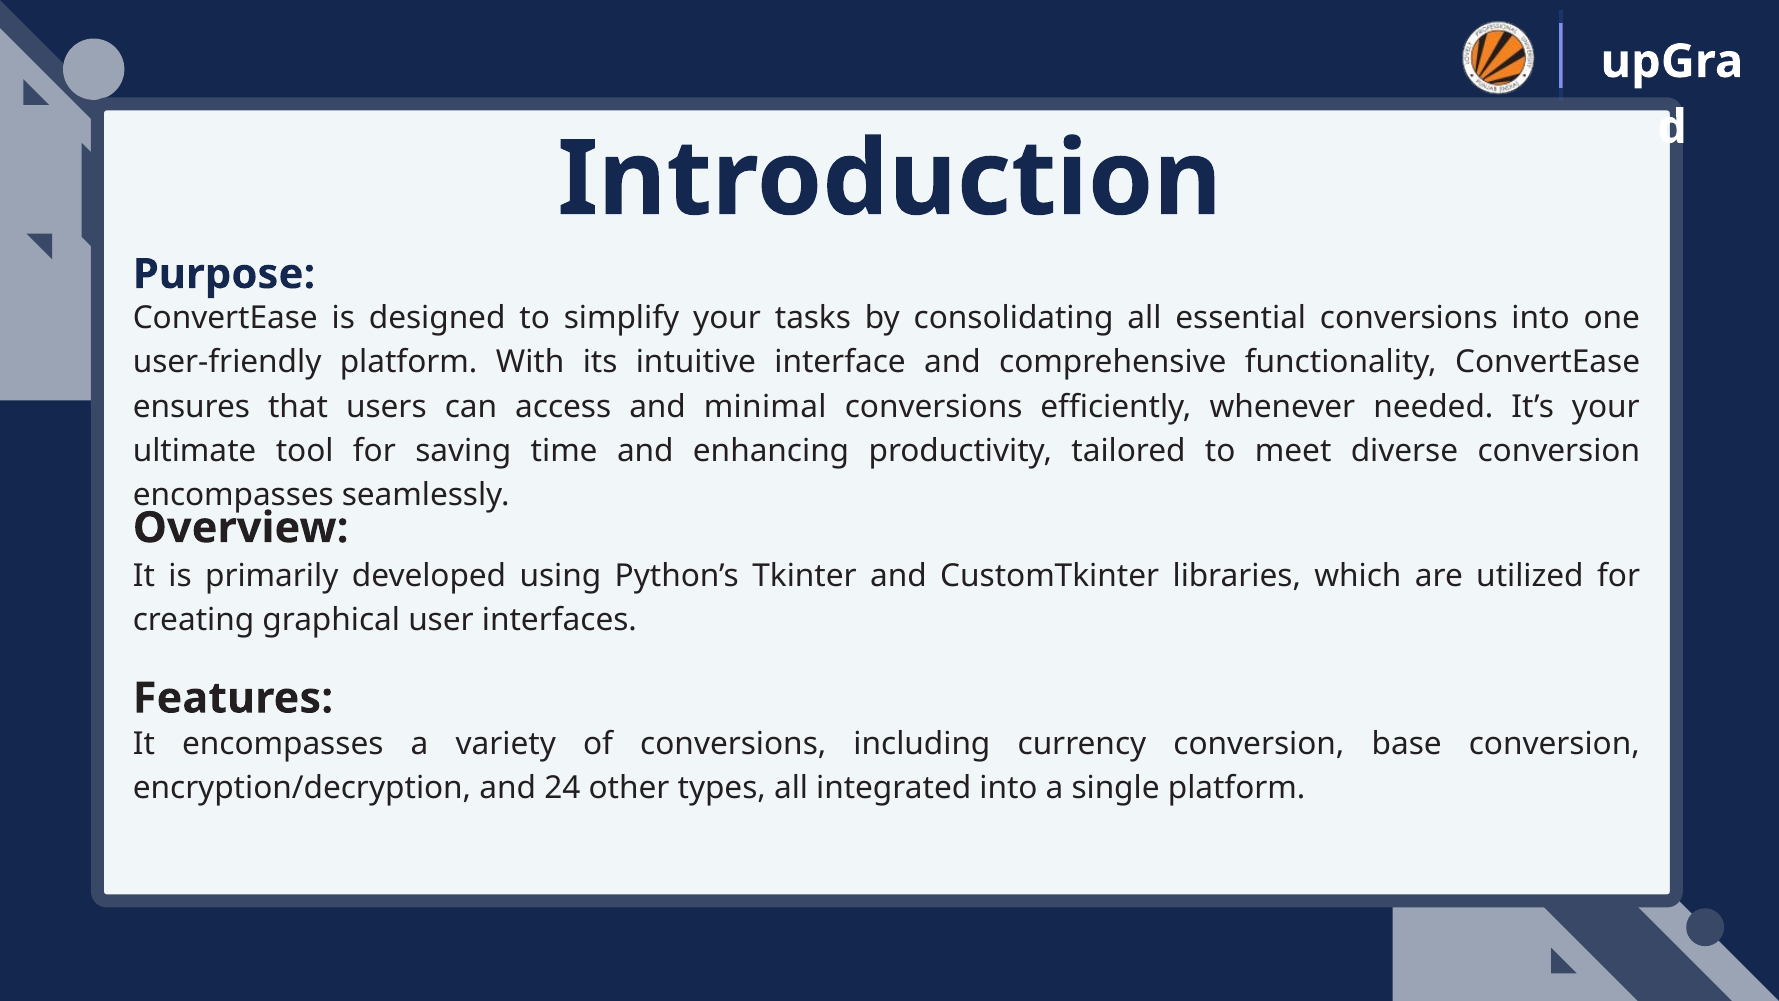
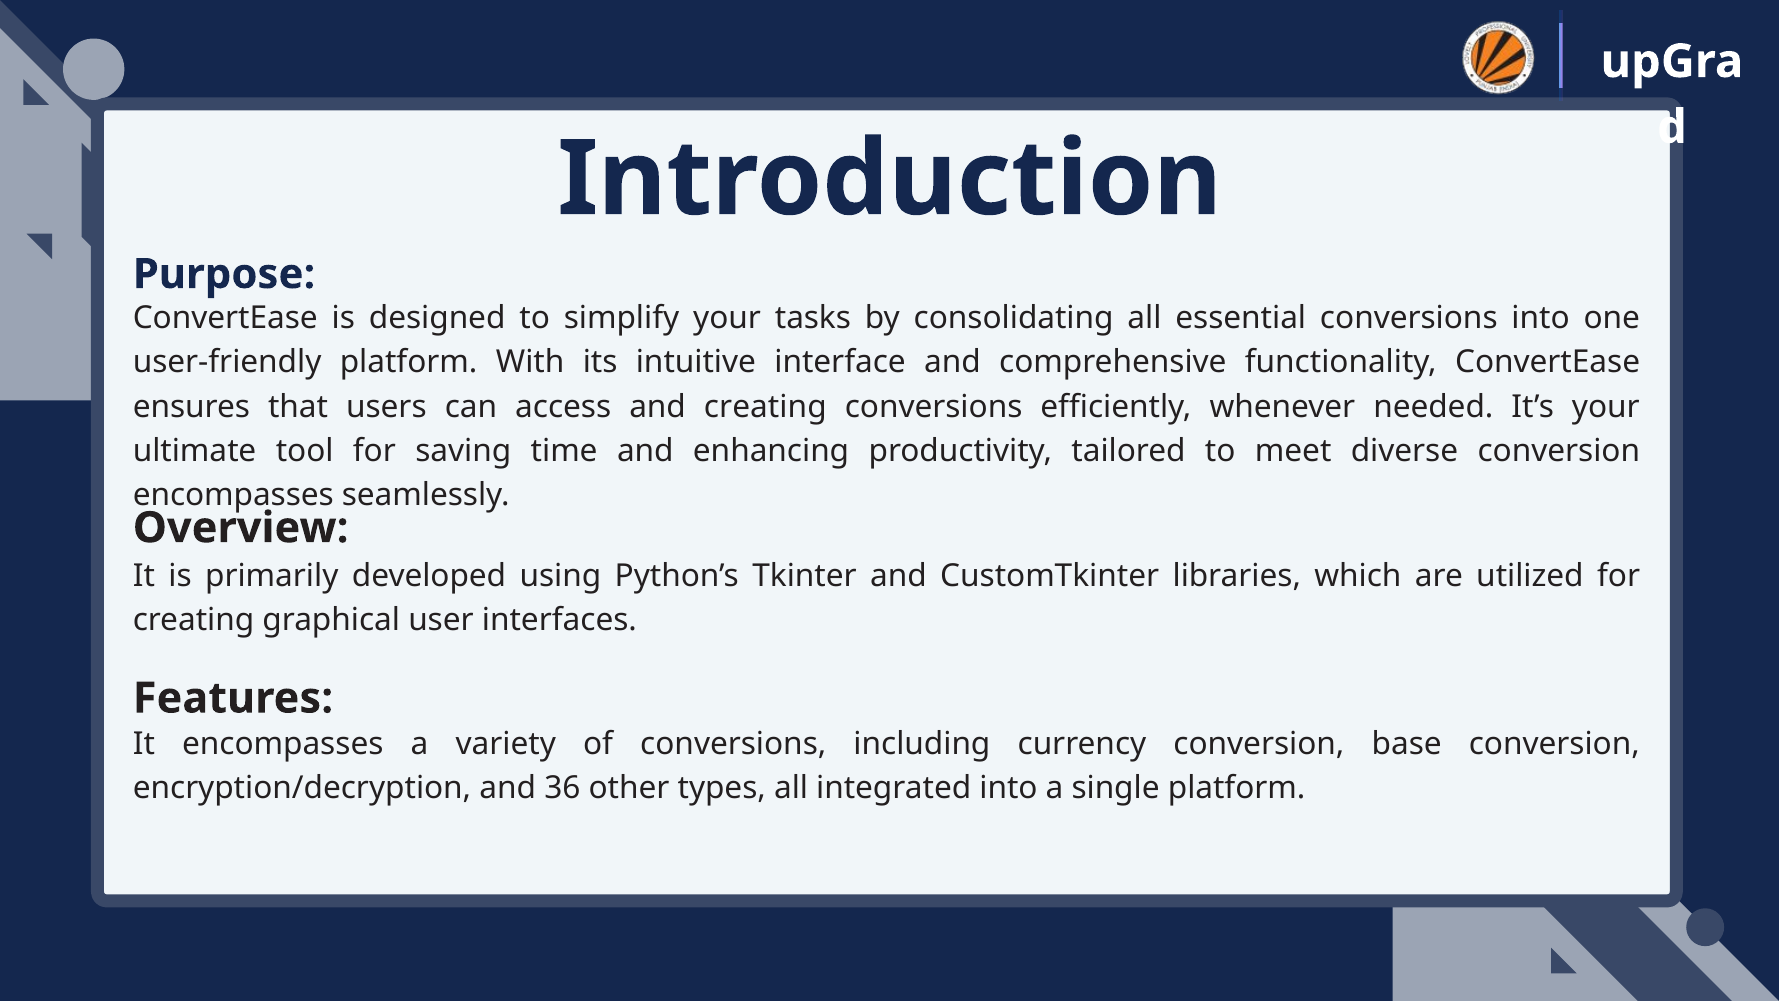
and minimal: minimal -> creating (765, 406)
24: 24 -> 36 (562, 788)
